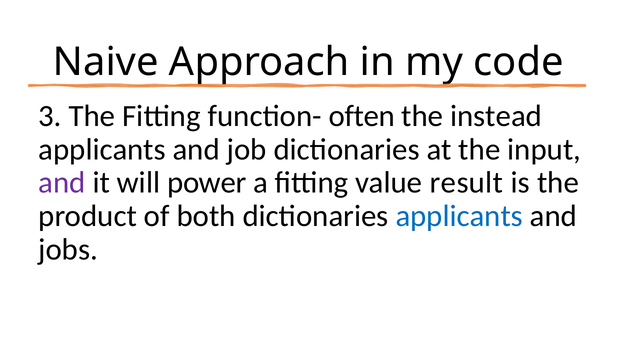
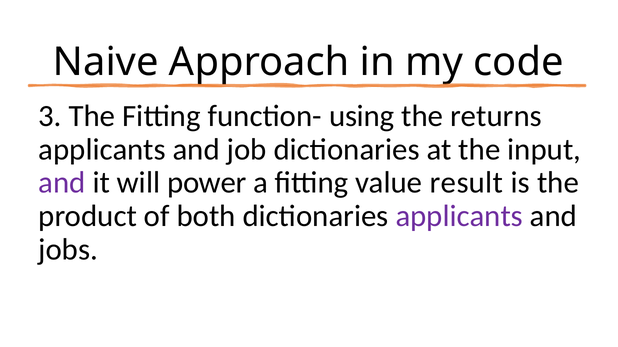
often: often -> using (362, 116)
instead: instead -> returns (496, 116)
applicants colour: blue -> purple (459, 216)
